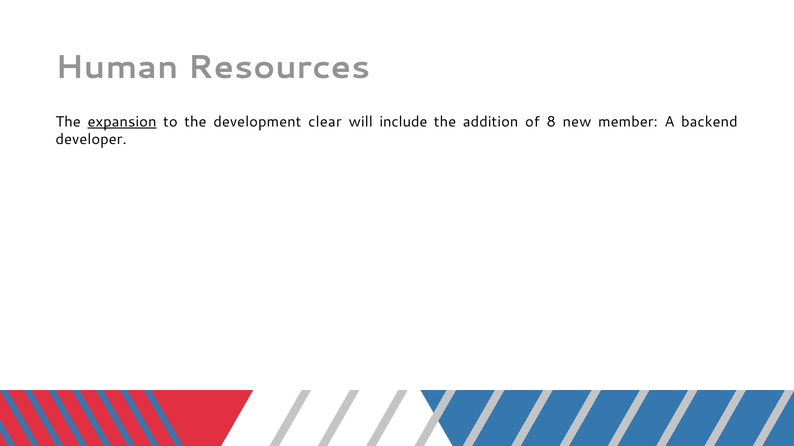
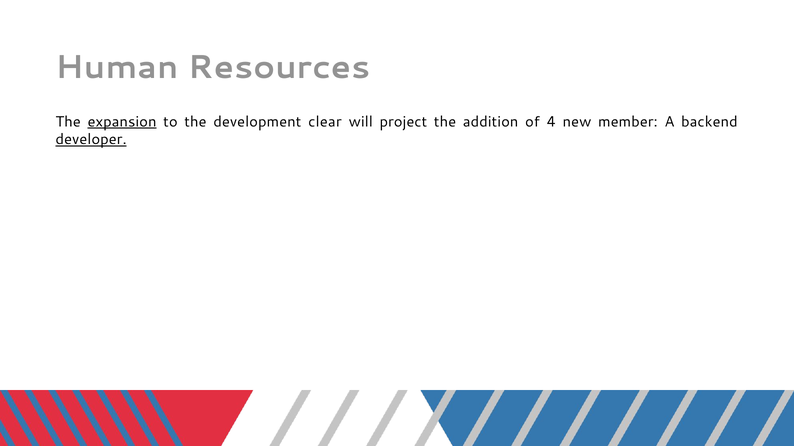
include: include -> project (403, 122)
8: 8 -> 4 (551, 122)
developer underline: none -> present (91, 140)
